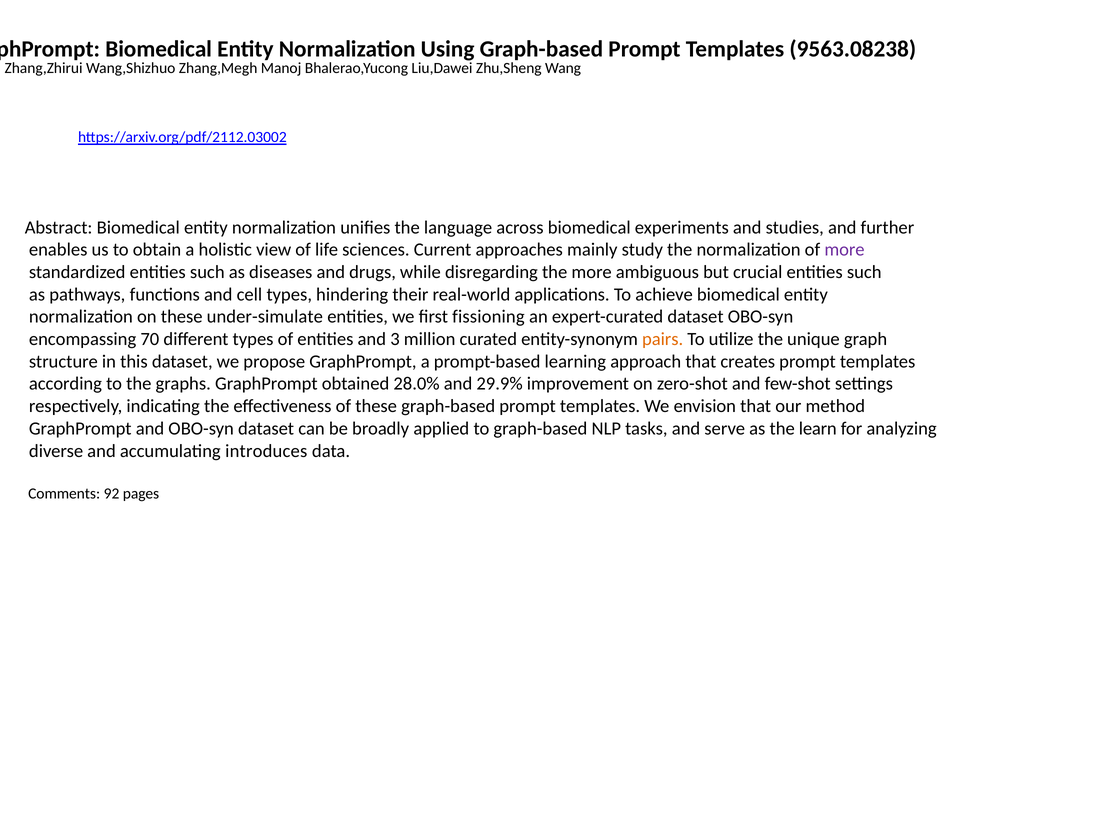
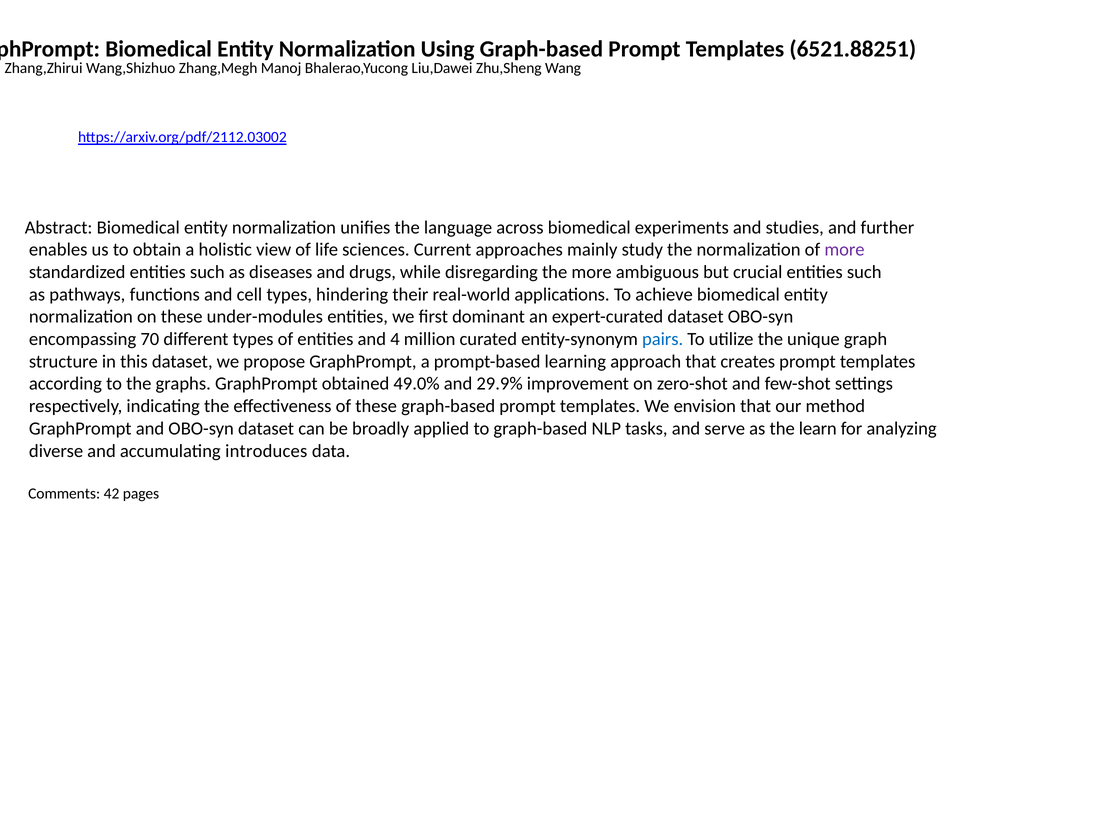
9563.08238: 9563.08238 -> 6521.88251 (853, 49)
under-simulate: under-simulate -> under-modules (265, 317)
fissioning: fissioning -> dominant (489, 317)
3: 3 -> 4 (395, 339)
pairs colour: orange -> blue (663, 339)
28.0%: 28.0% -> 49.0% (417, 384)
92: 92 -> 42 (112, 493)
